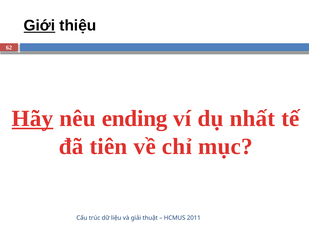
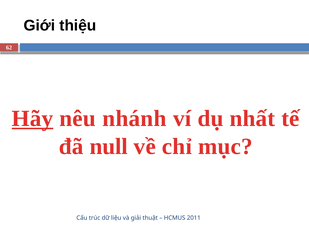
Giới underline: present -> none (39, 26)
ending: ending -> nhánh (134, 118)
tiên: tiên -> null (109, 146)
